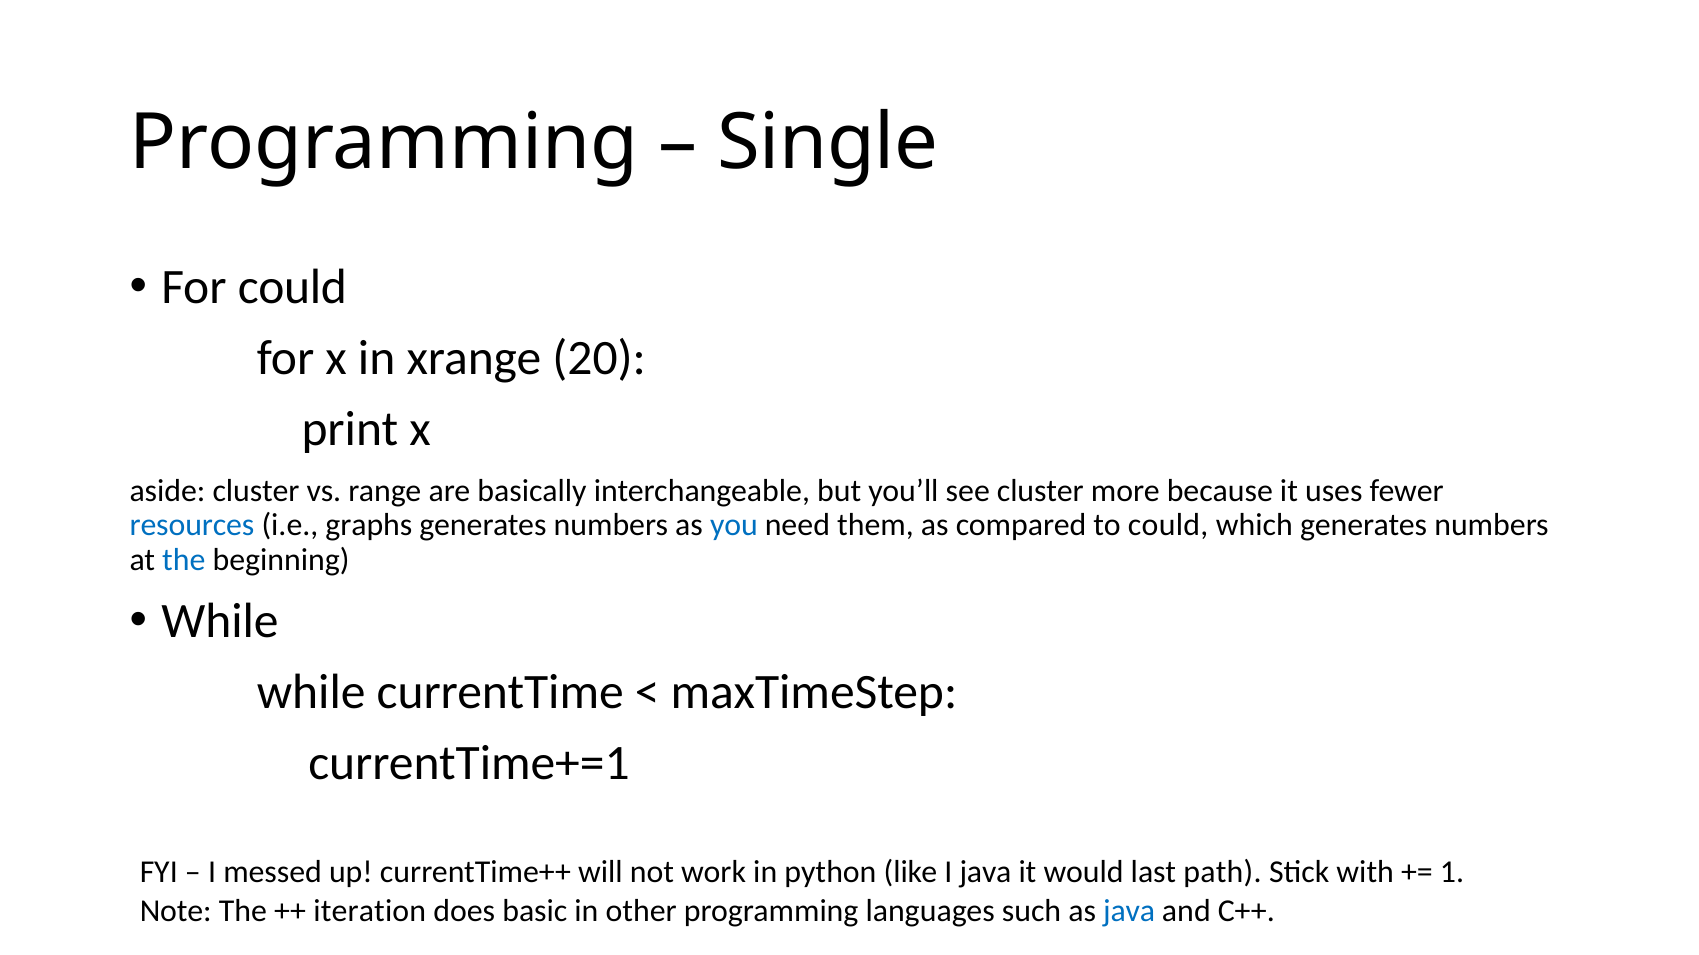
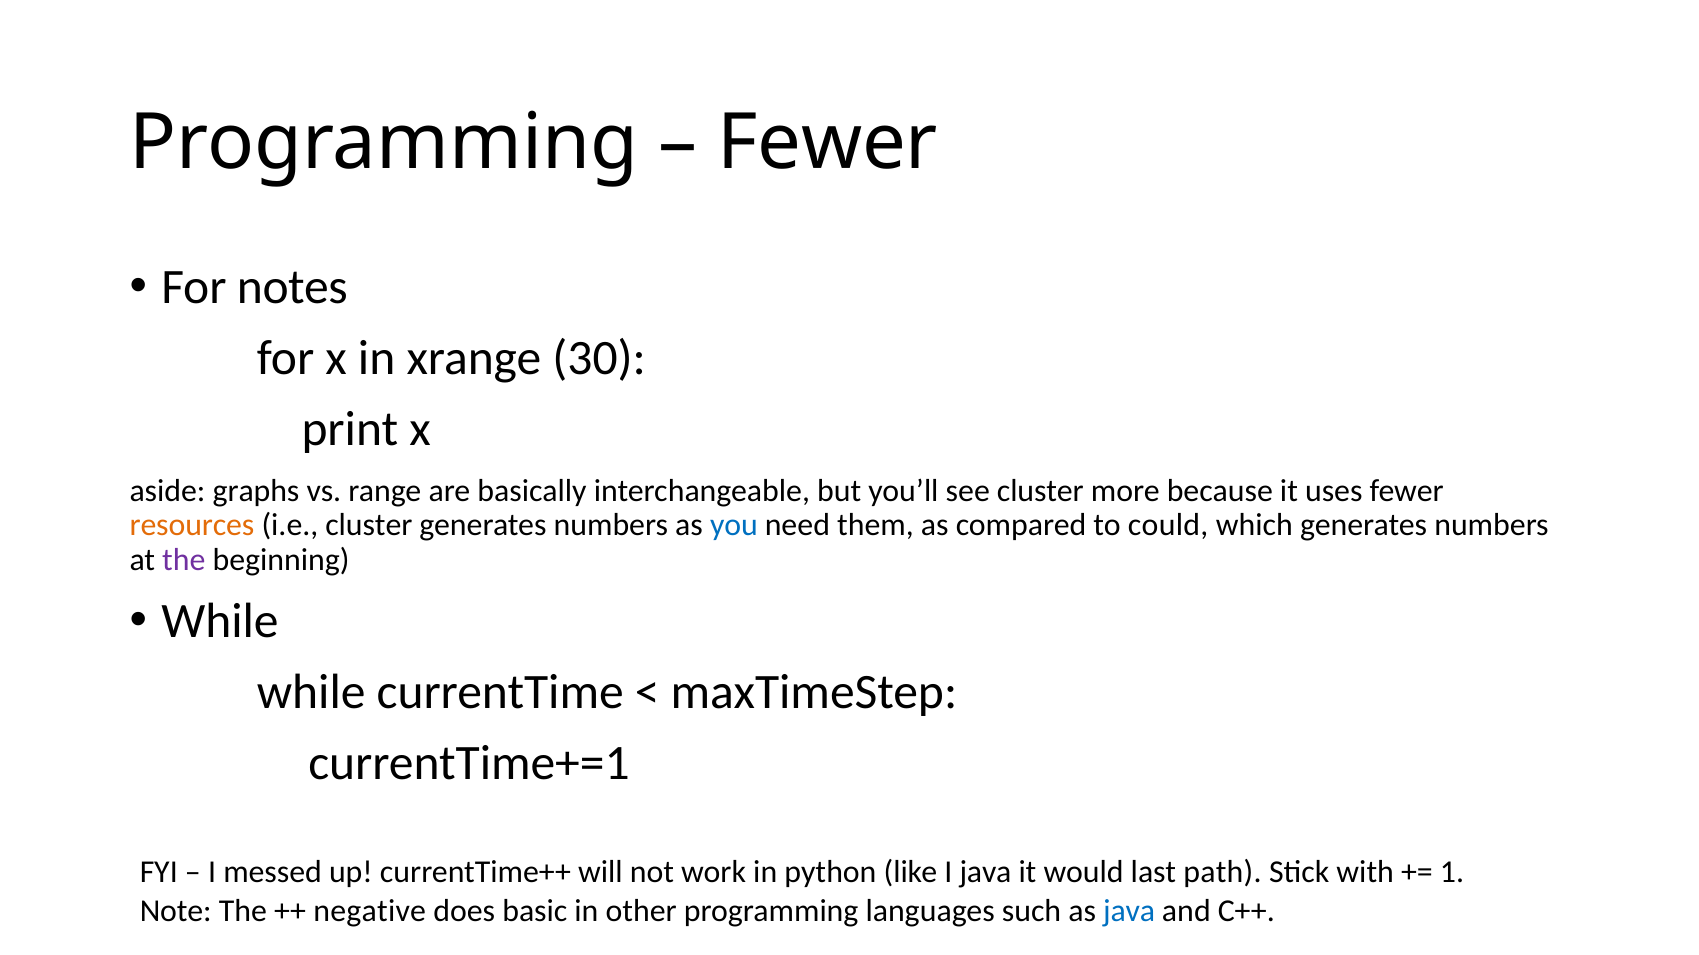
Single: Single -> Fewer (828, 143)
For could: could -> notes (292, 287)
20: 20 -> 30 (599, 358)
aside cluster: cluster -> graphs (256, 491)
resources colour: blue -> orange (192, 526)
i.e graphs: graphs -> cluster (369, 526)
the colour: blue -> purple (184, 560)
iteration: iteration -> negative (370, 911)
